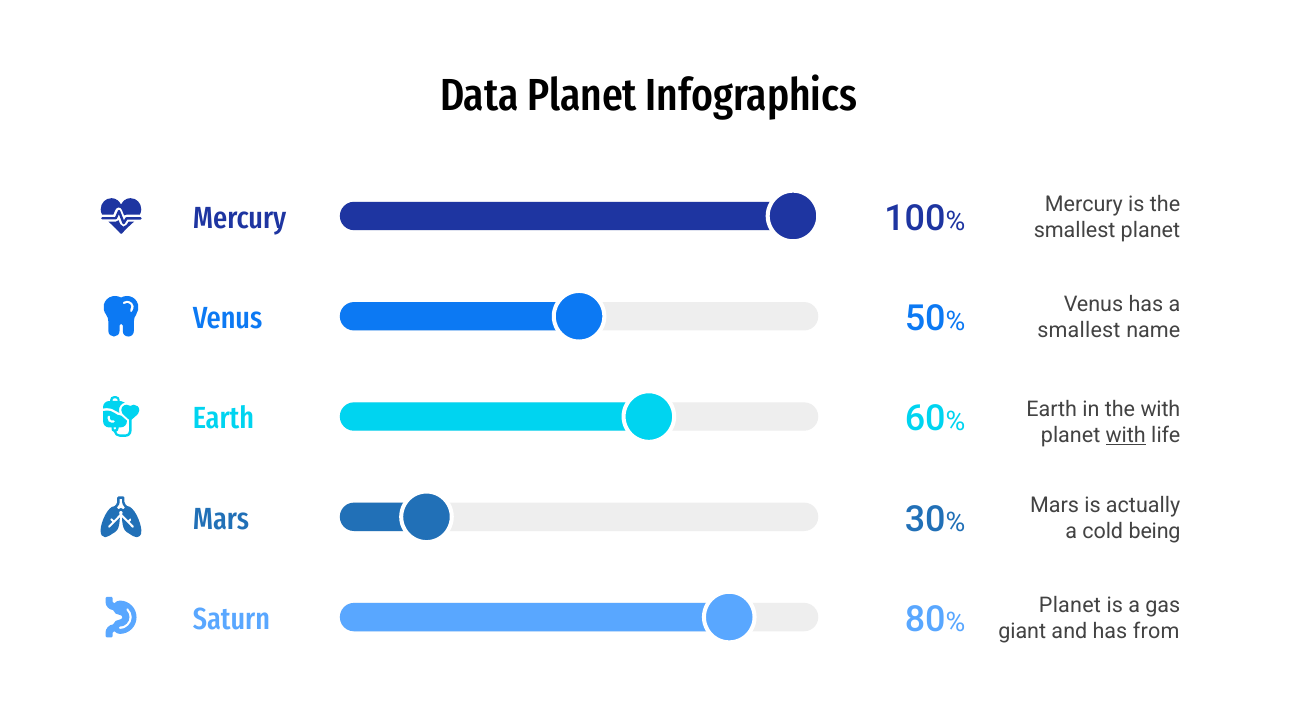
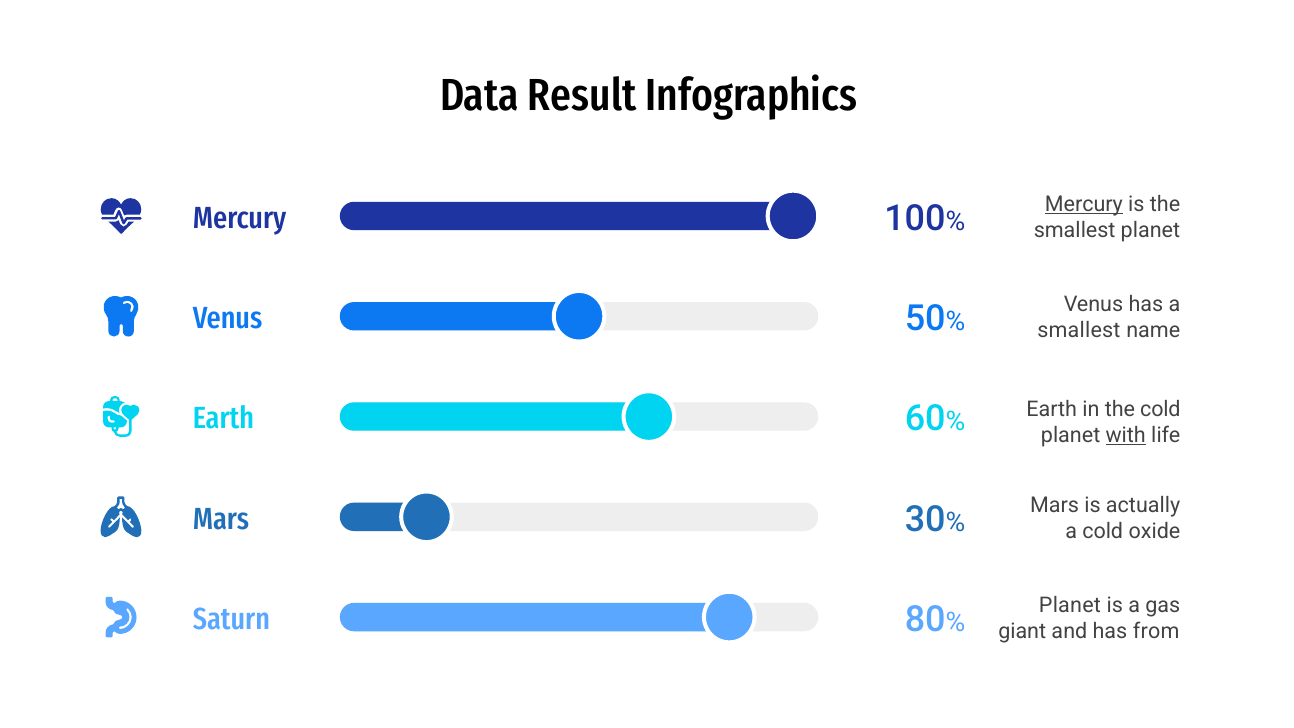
Data Planet: Planet -> Result (582, 96)
Mercury underline: none -> present (1084, 205)
the with: with -> cold (1160, 409)
being: being -> oxide (1154, 531)
